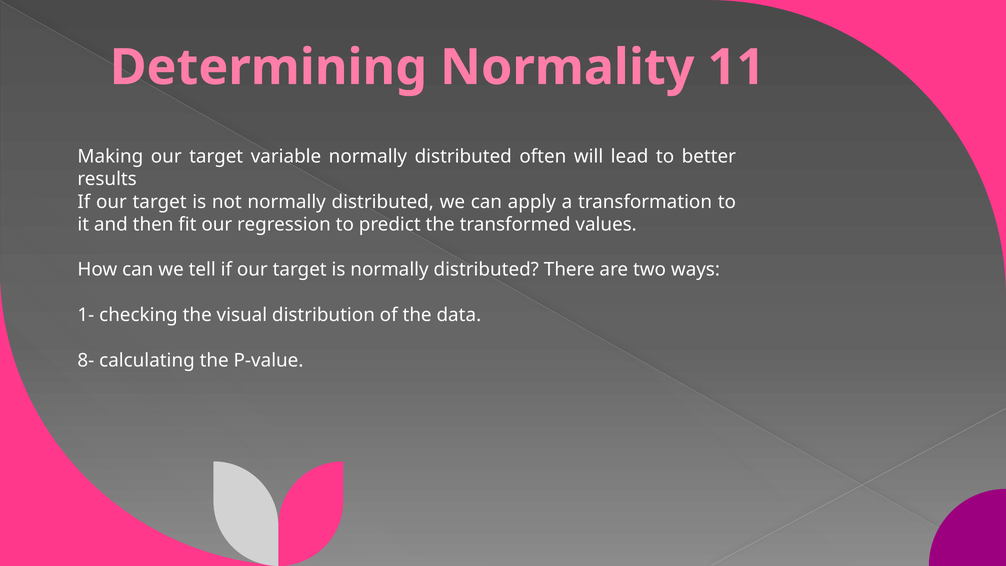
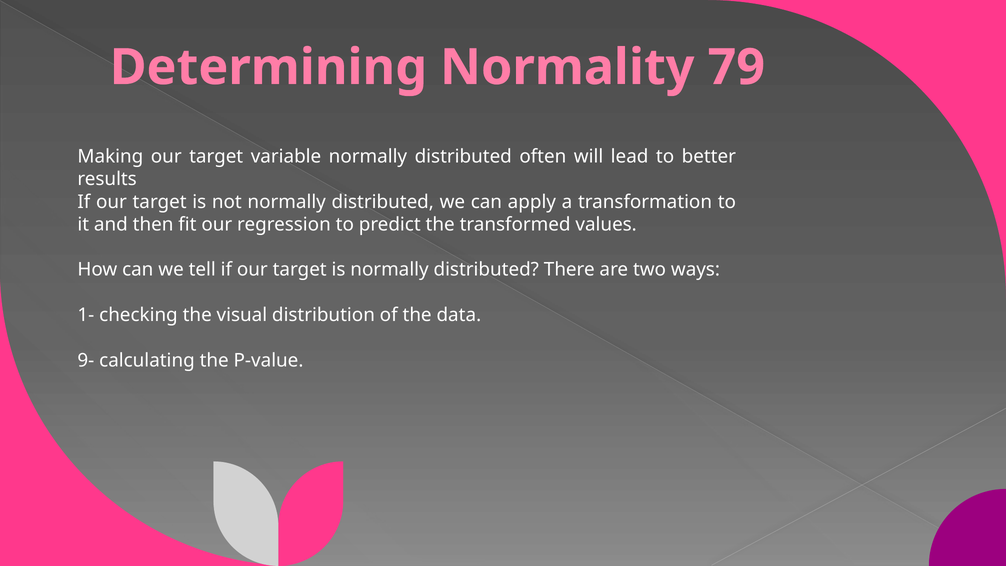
11: 11 -> 79 (736, 67)
8-: 8- -> 9- (86, 360)
